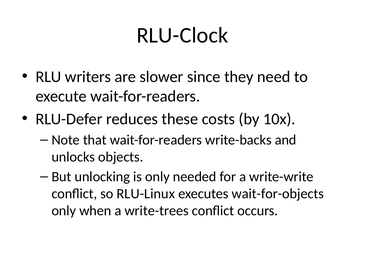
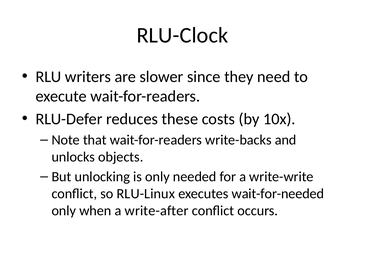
wait-for-objects: wait-for-objects -> wait-for-needed (278, 194)
write-trees: write-trees -> write-after (157, 211)
